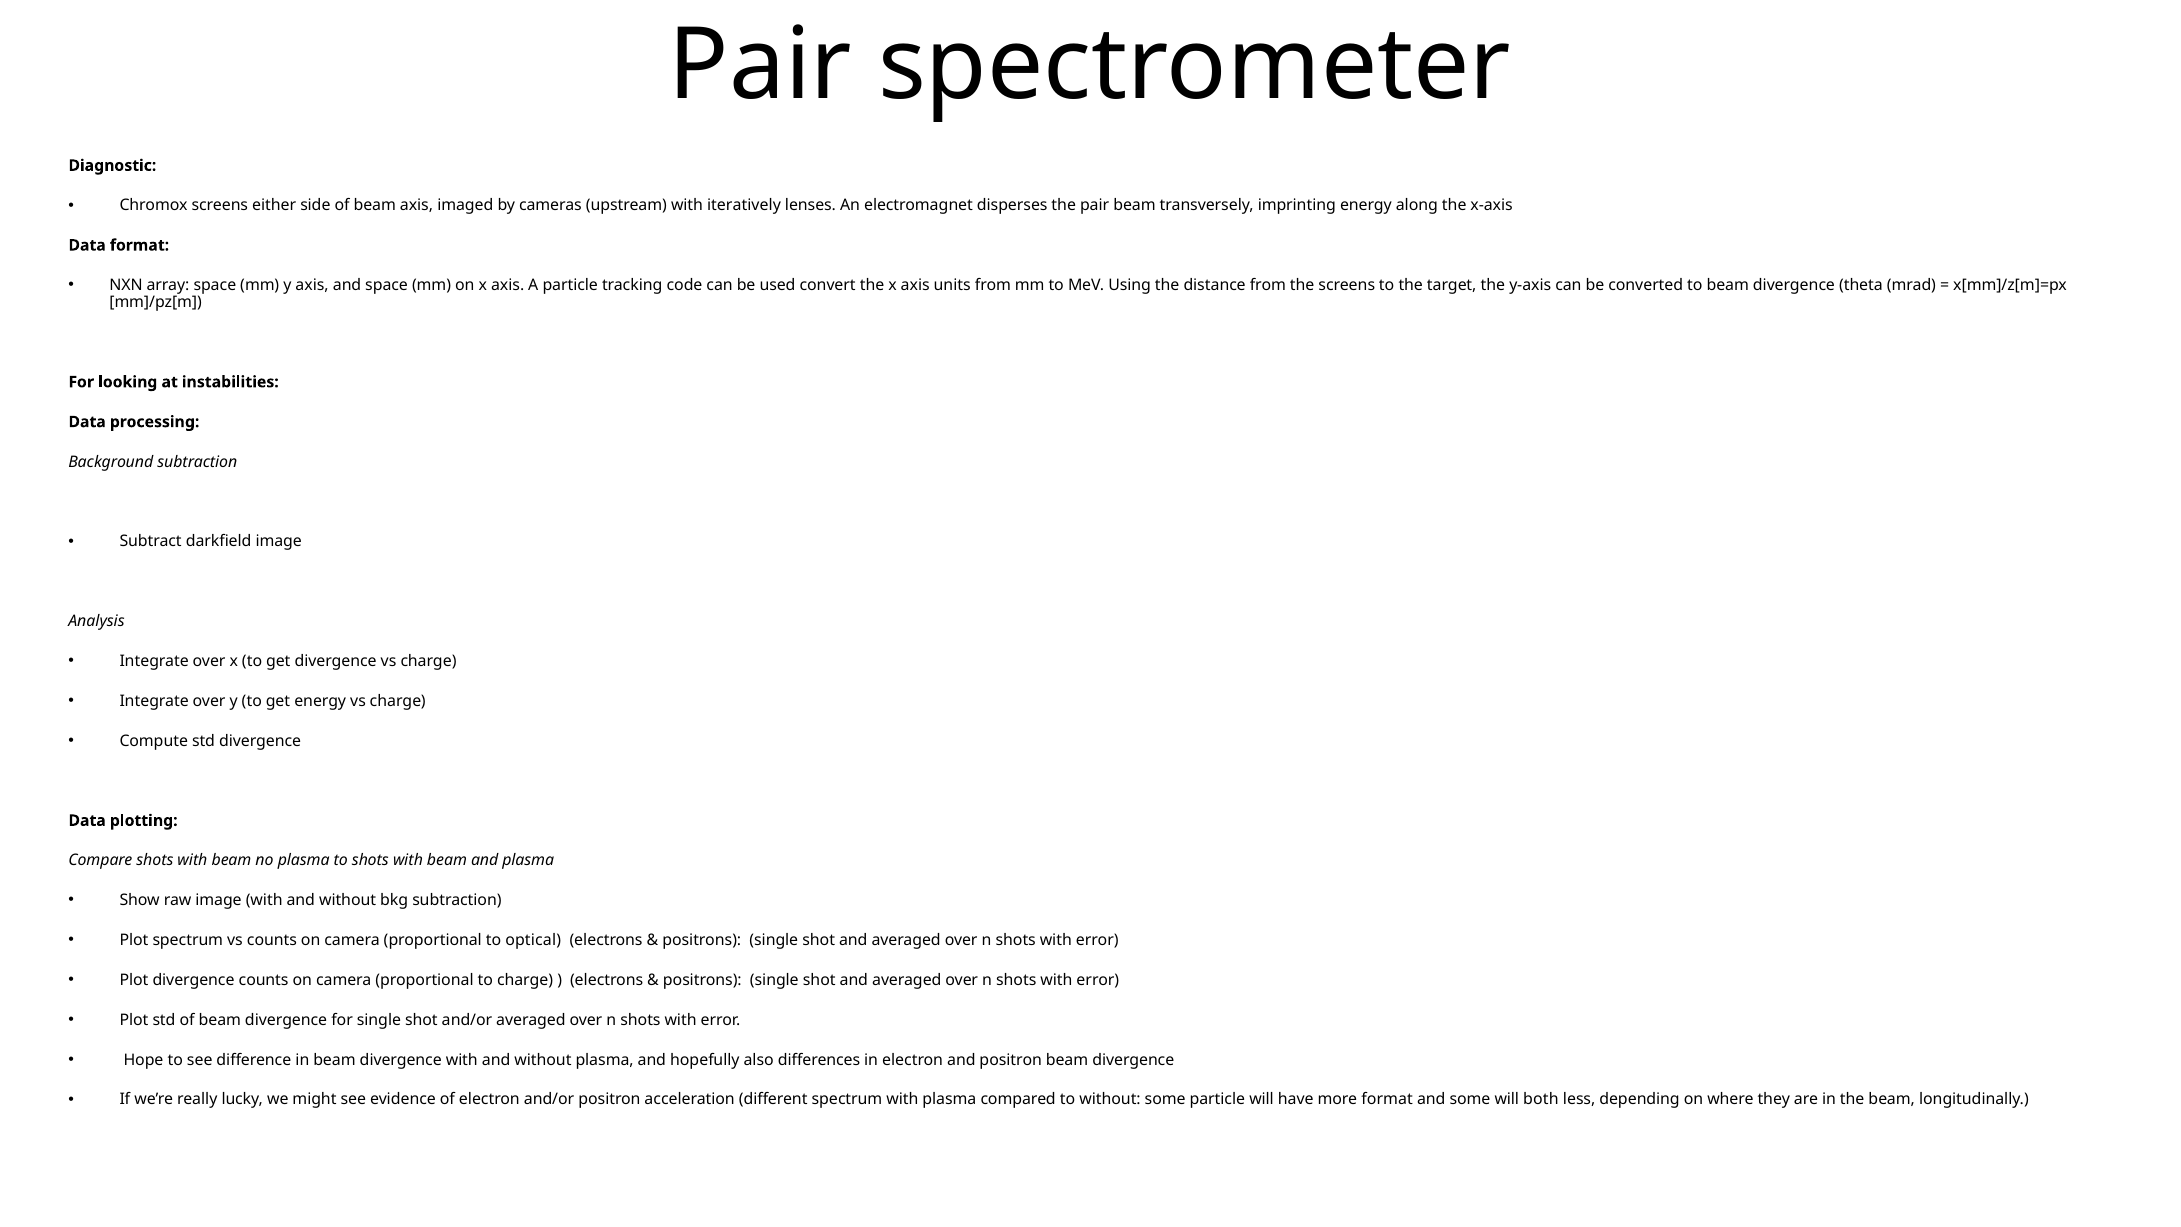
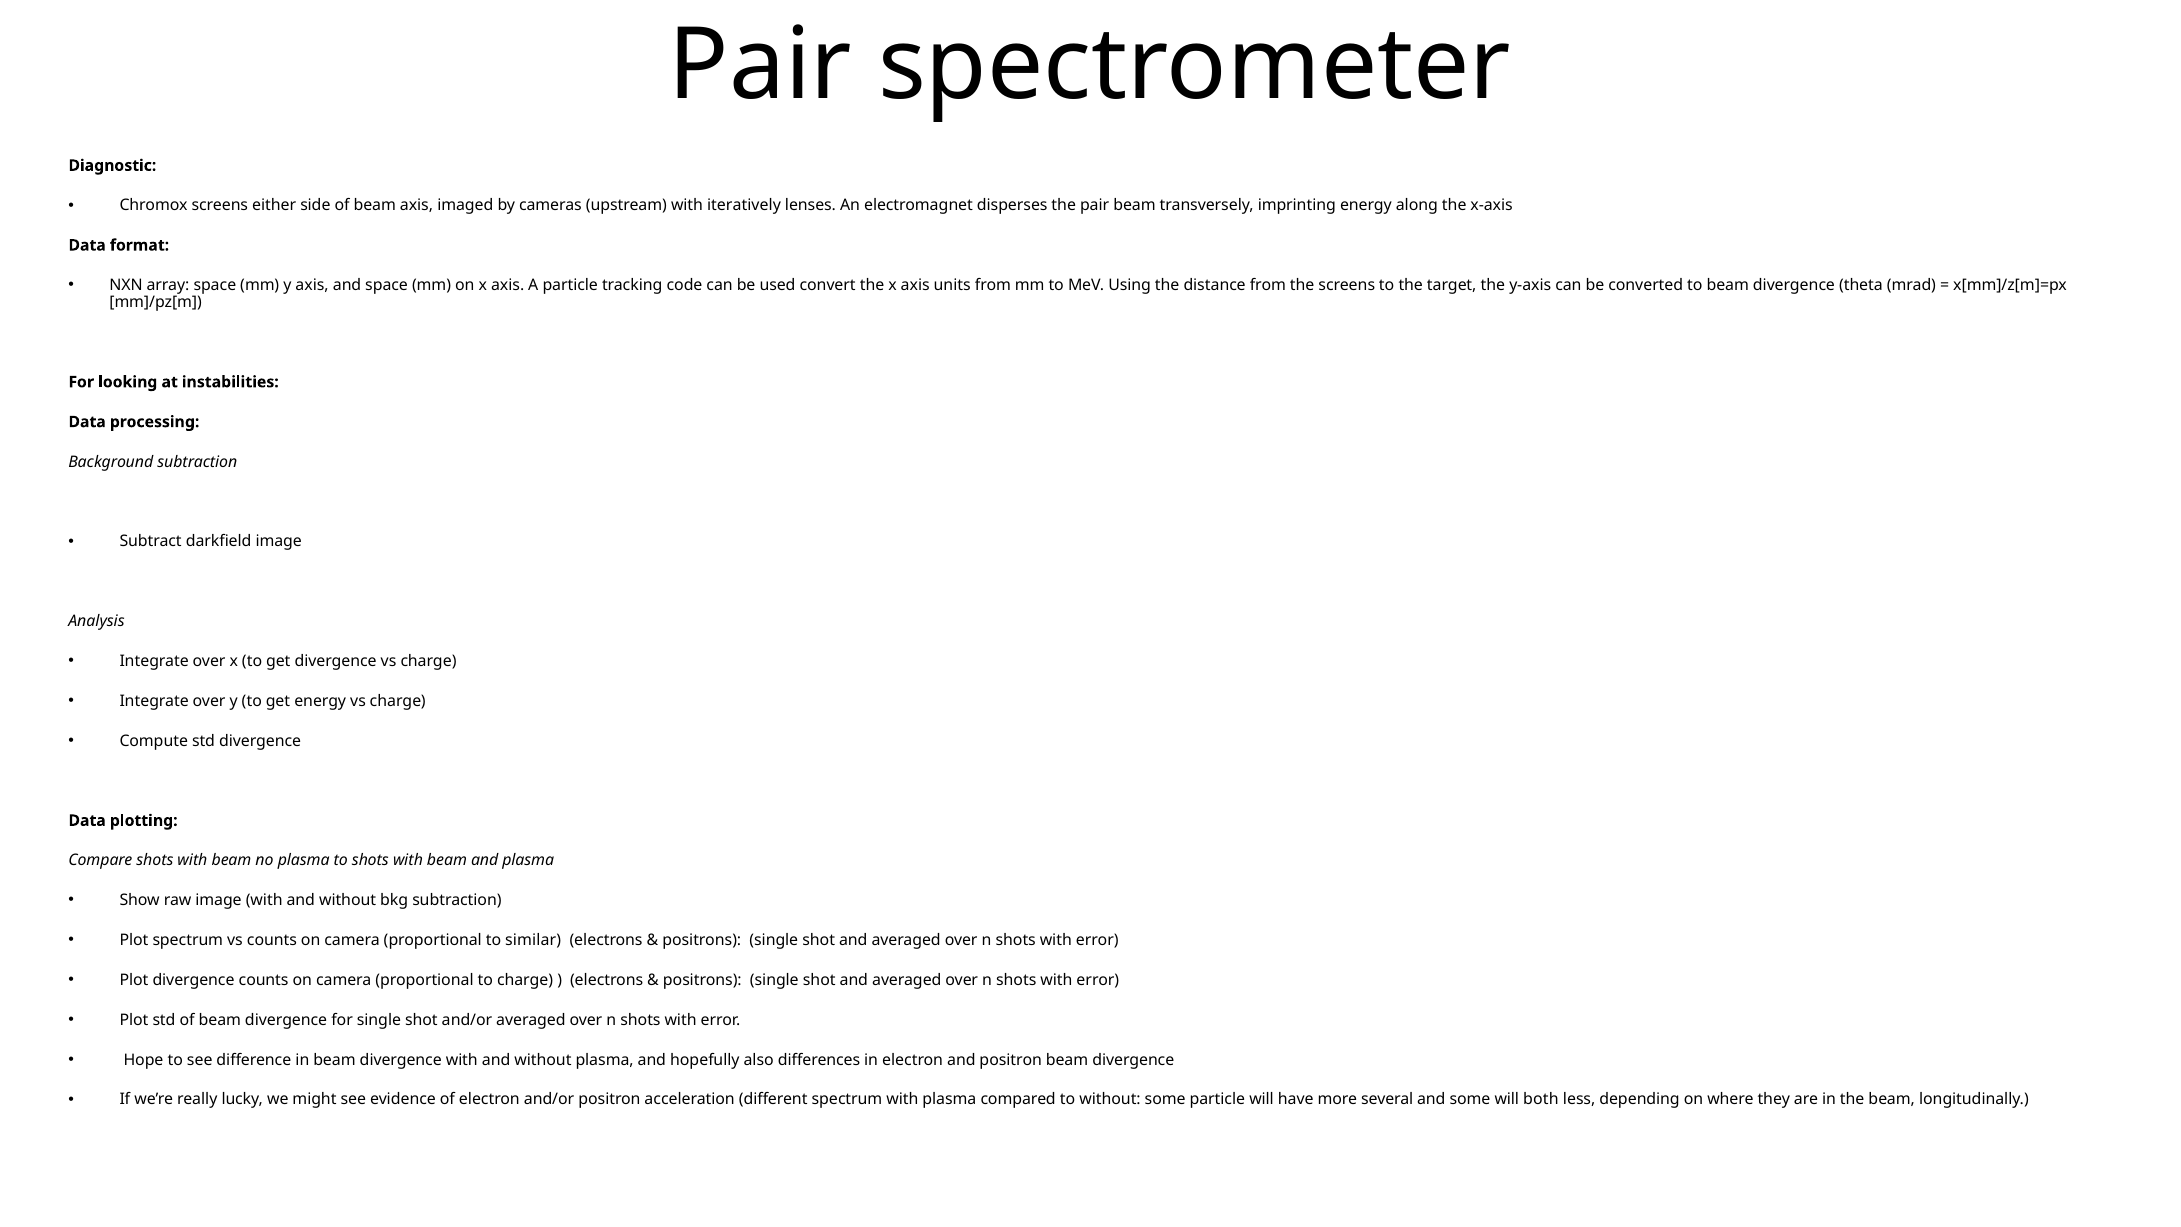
optical: optical -> similar (533, 940)
more format: format -> several (1387, 1100)
